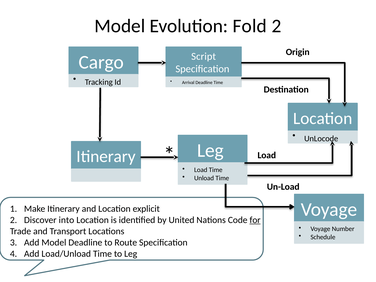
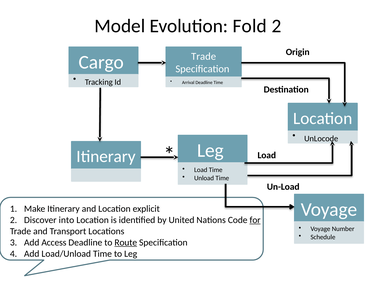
Script: Script -> Trade (204, 56)
Add Model: Model -> Access (54, 243)
Route underline: none -> present (126, 243)
